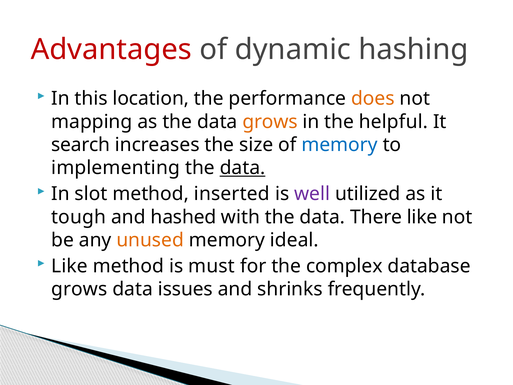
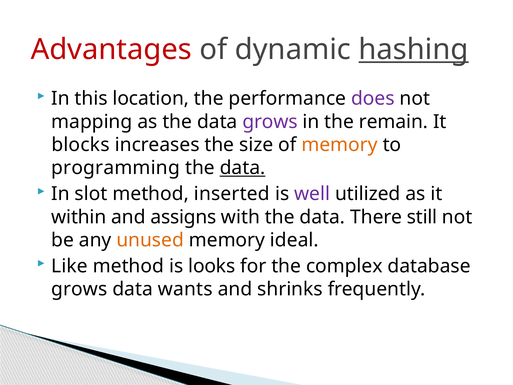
hashing underline: none -> present (414, 50)
does colour: orange -> purple (373, 99)
grows colour: orange -> purple (270, 122)
helpful: helpful -> remain (394, 122)
search: search -> blocks (80, 145)
memory colour: blue -> orange (340, 145)
implementing: implementing -> programming (116, 168)
tough: tough -> within (79, 217)
hashed: hashed -> assigns (183, 217)
There like: like -> still (422, 217)
must: must -> looks (212, 266)
issues: issues -> wants (185, 289)
